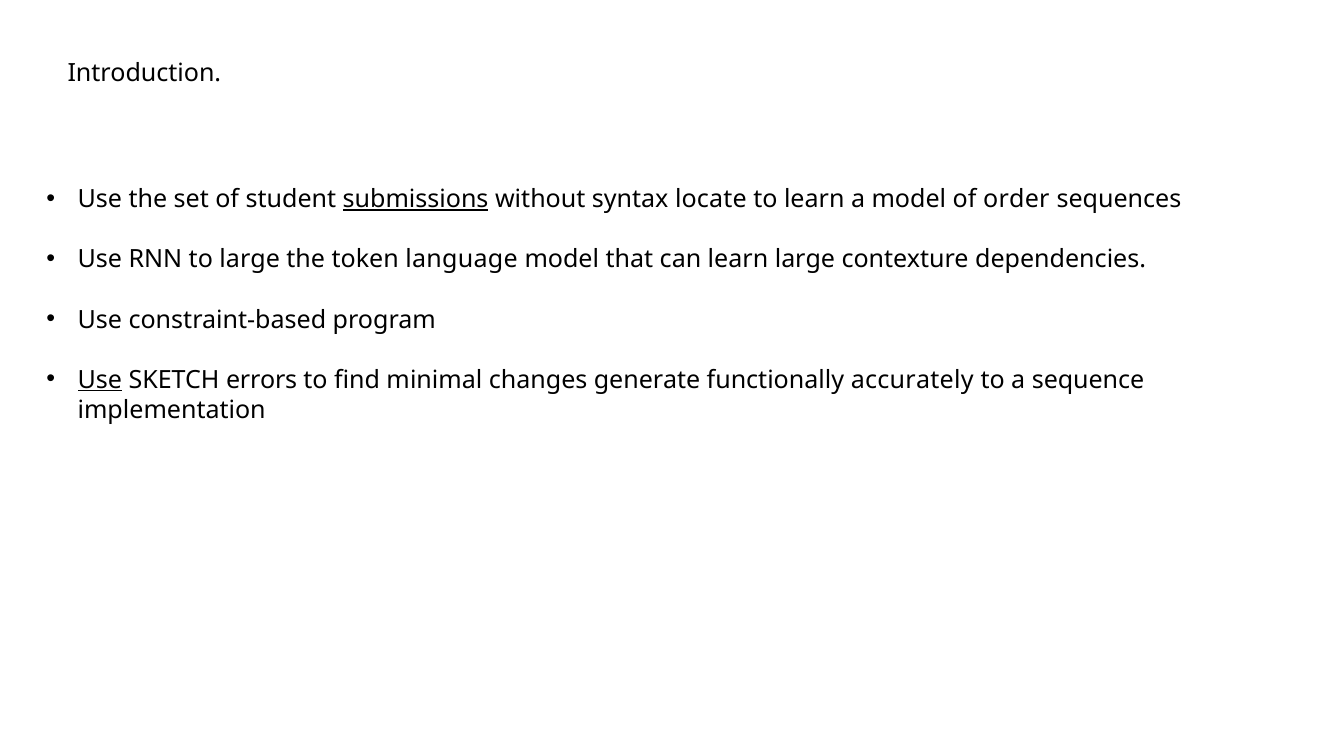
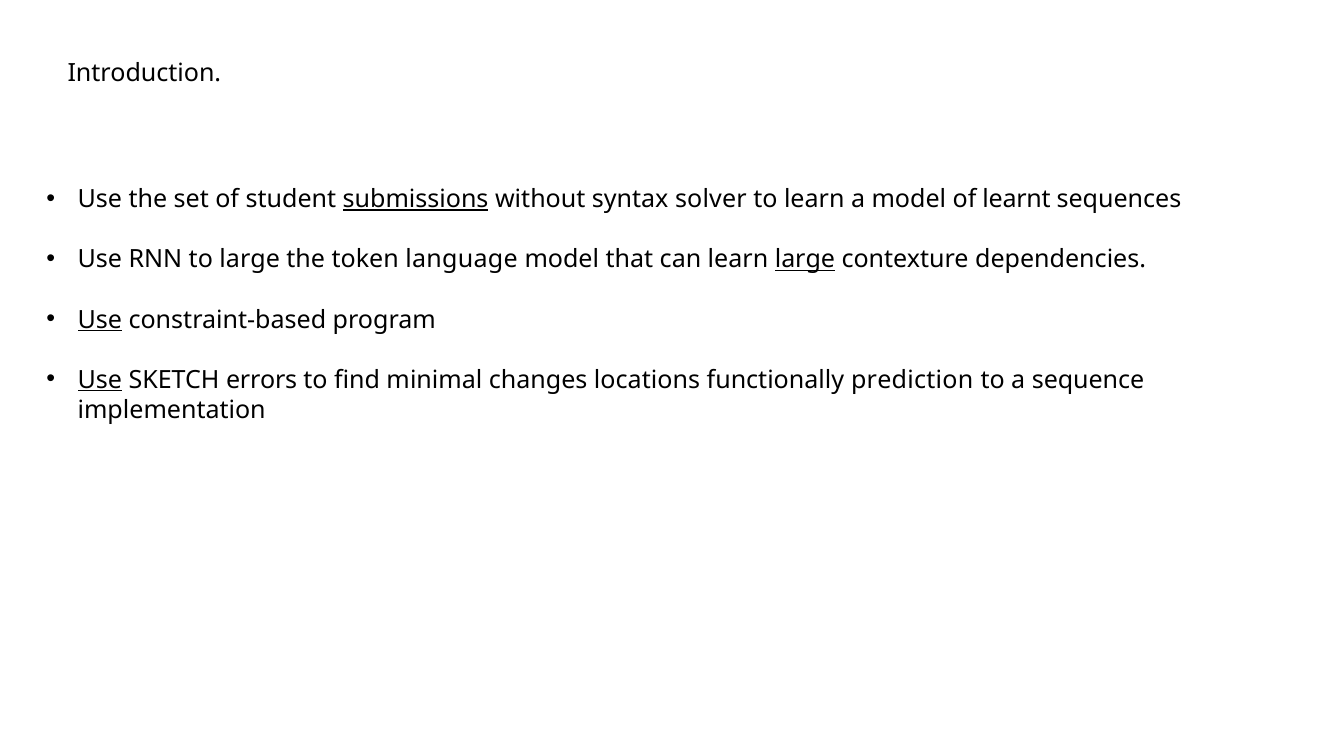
locate: locate -> solver (711, 199)
order: order -> learnt (1017, 199)
large underline: none -> present (805, 260)
Use underline: none -> present (100, 320)
generate: generate -> locations (647, 380)
accurately: accurately -> prediction (912, 380)
